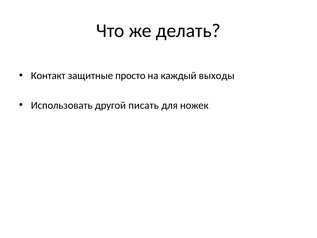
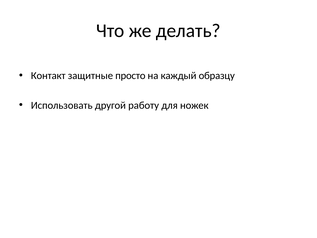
выходы: выходы -> образцу (217, 76)
писать: писать -> работу (144, 105)
